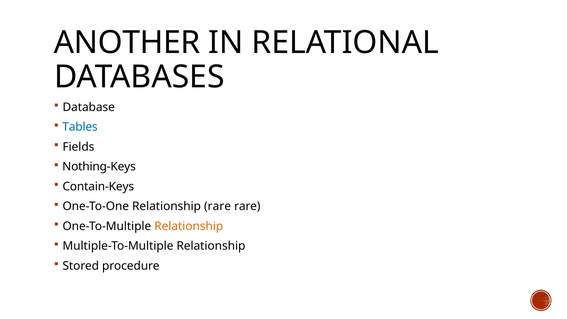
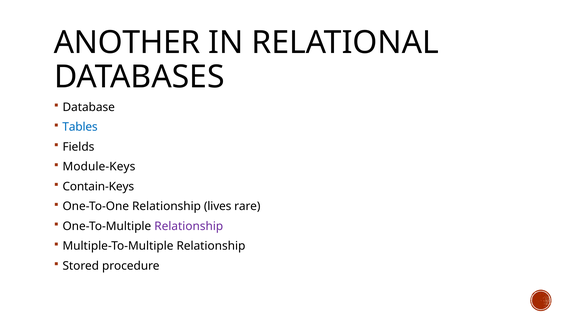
Nothing-Keys: Nothing-Keys -> Module-Keys (99, 167)
Relationship rare: rare -> lives (218, 206)
Relationship colour: orange -> purple (189, 226)
